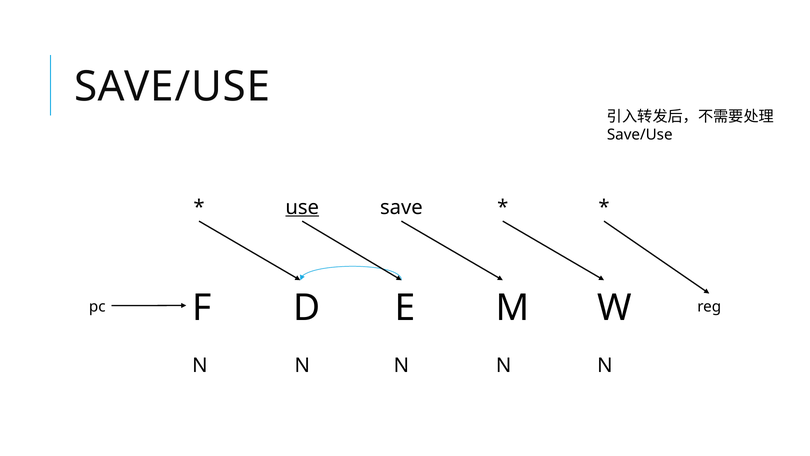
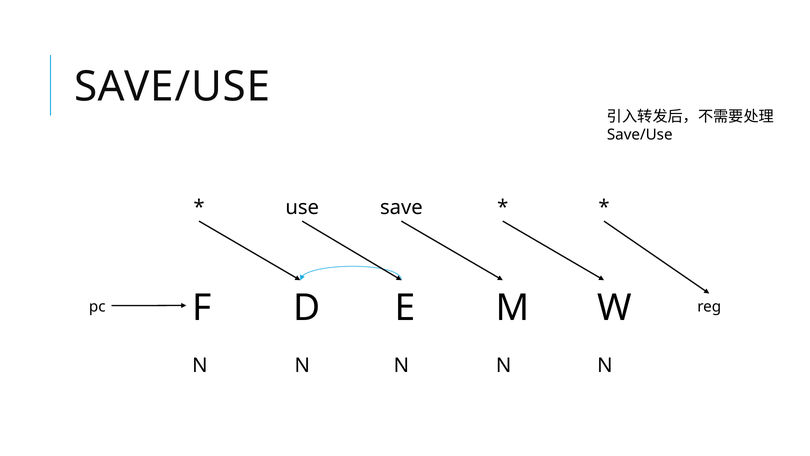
use underline: present -> none (302, 207)
